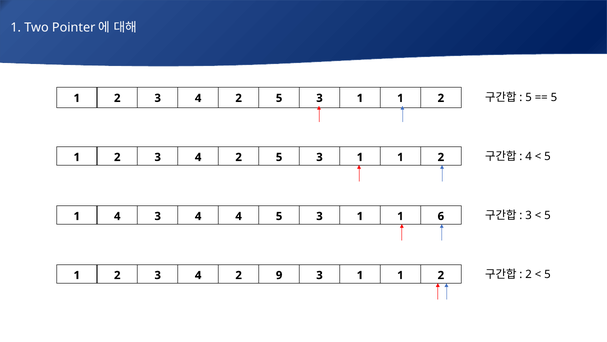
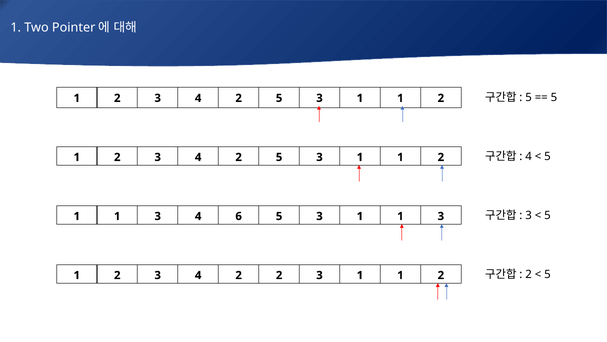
4: 4 -> 1 (117, 216)
4 4: 4 -> 6 (239, 216)
3 1 1 6: 6 -> 3 (441, 216)
2 9: 9 -> 2 (279, 275)
